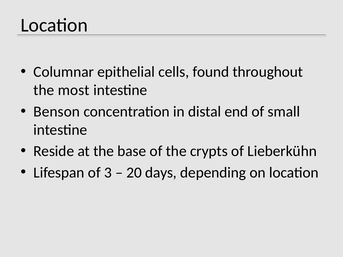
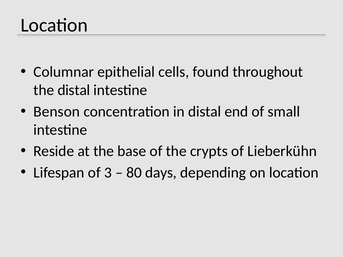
the most: most -> distal (74, 90)
20: 20 -> 80 (134, 173)
